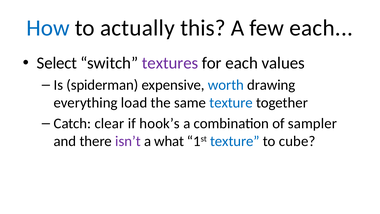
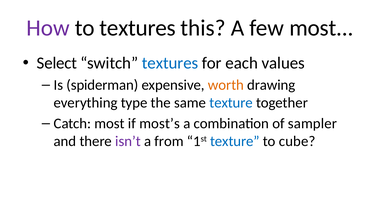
How colour: blue -> purple (48, 28)
to actually: actually -> textures (138, 28)
few each: each -> most (321, 28)
textures colour: purple -> blue (170, 63)
worth colour: blue -> orange (226, 85)
load: load -> type (134, 103)
Catch clear: clear -> most (110, 123)
hook’s: hook’s -> most’s (160, 123)
what: what -> from (169, 141)
